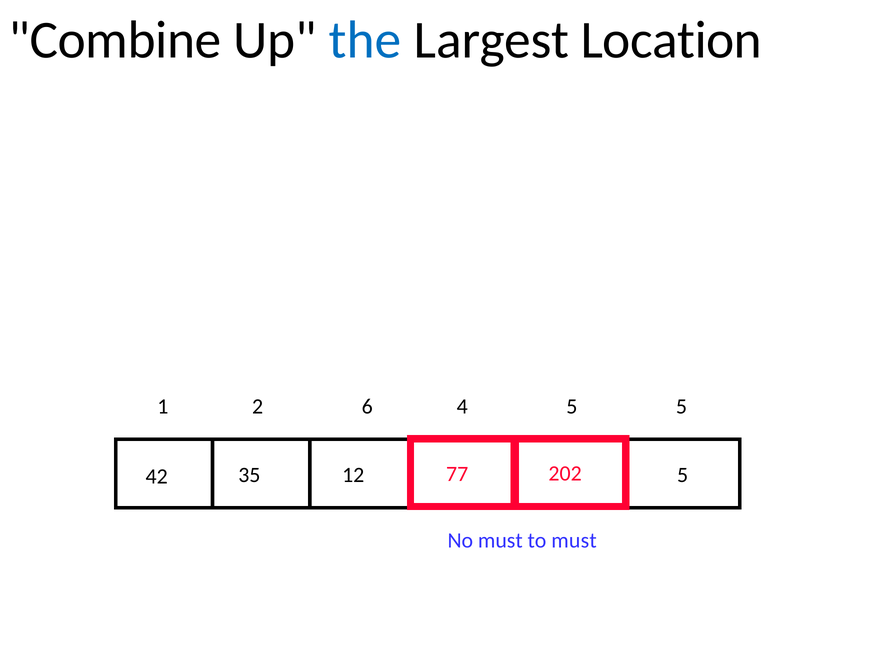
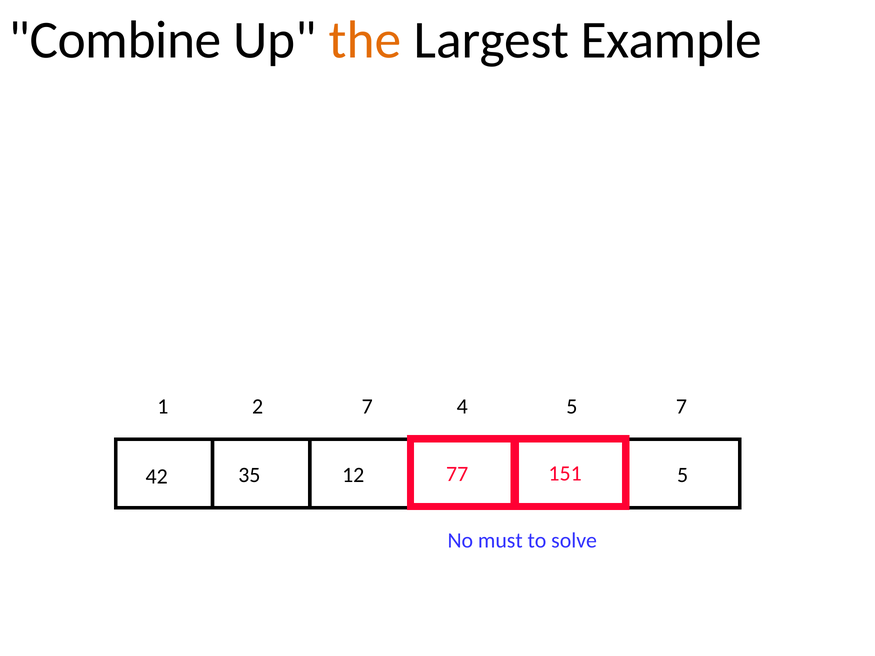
the colour: blue -> orange (365, 40)
Location: Location -> Example (671, 40)
2 6: 6 -> 7 (367, 407)
5 5: 5 -> 7 (681, 407)
202: 202 -> 151 (565, 474)
to must: must -> solve (574, 541)
